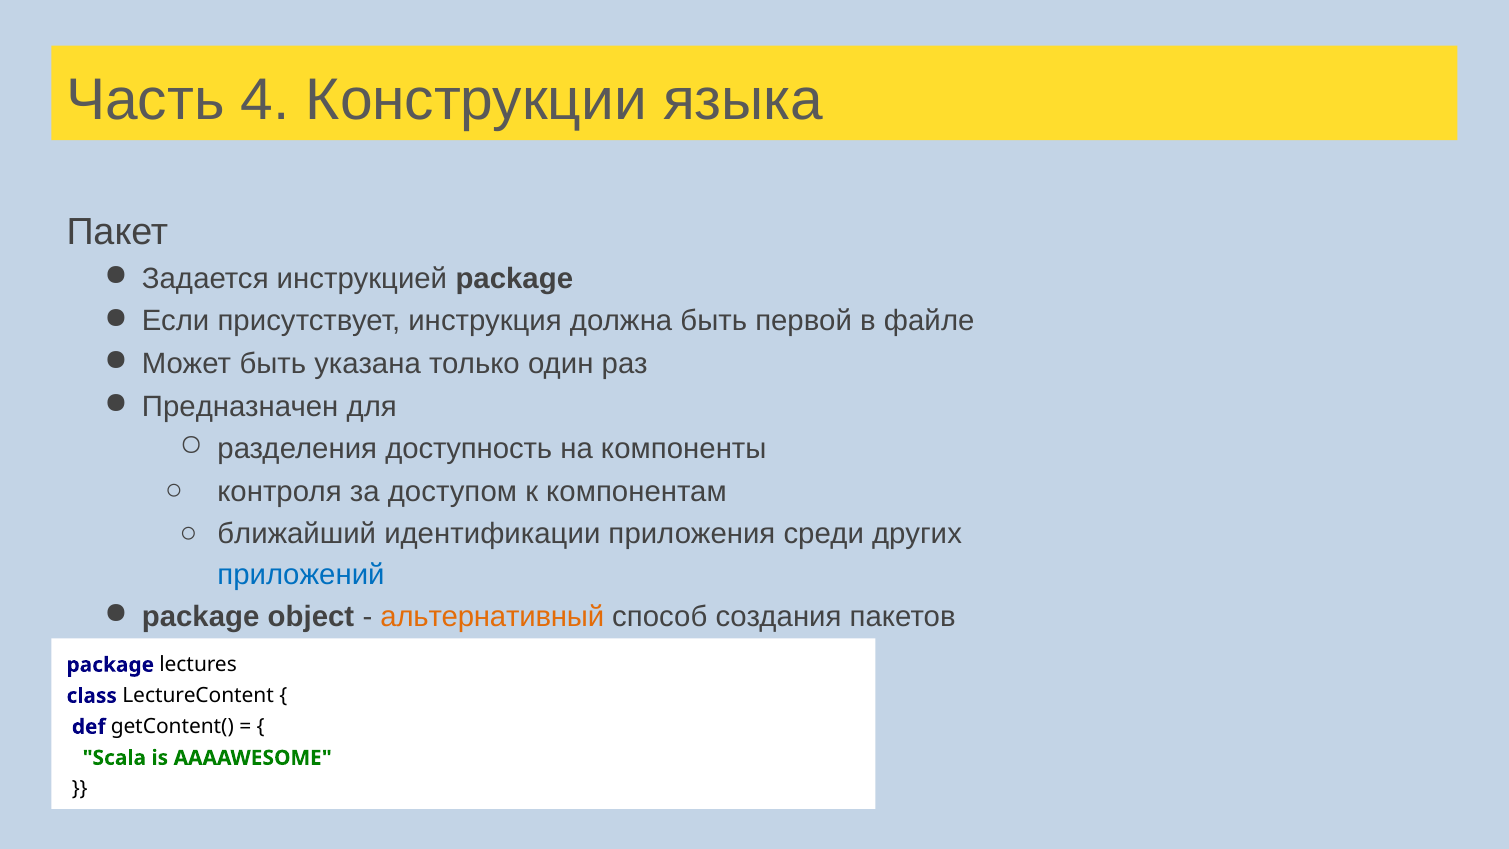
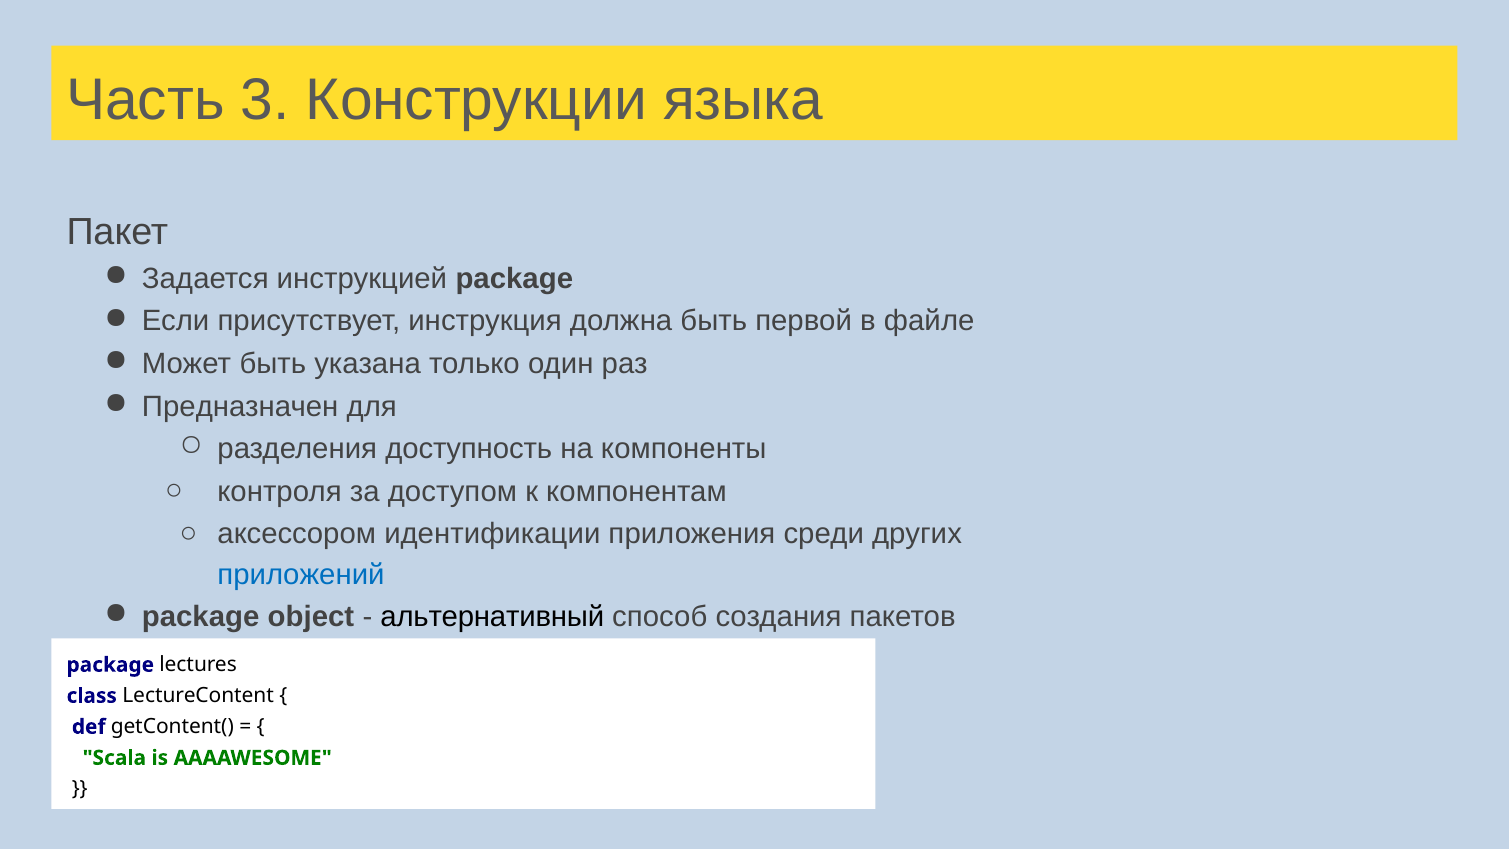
4: 4 -> 3 (265, 100)
ближайший: ближайший -> аксессором (297, 534)
альтернативный colour: orange -> black (492, 617)
